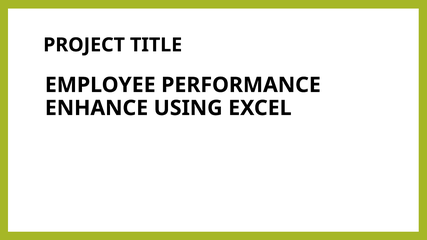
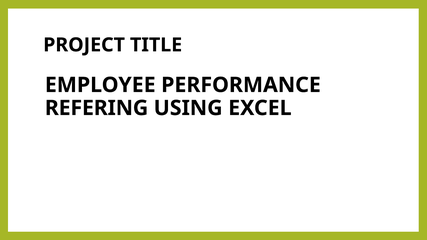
ENHANCE: ENHANCE -> REFERING (97, 108)
